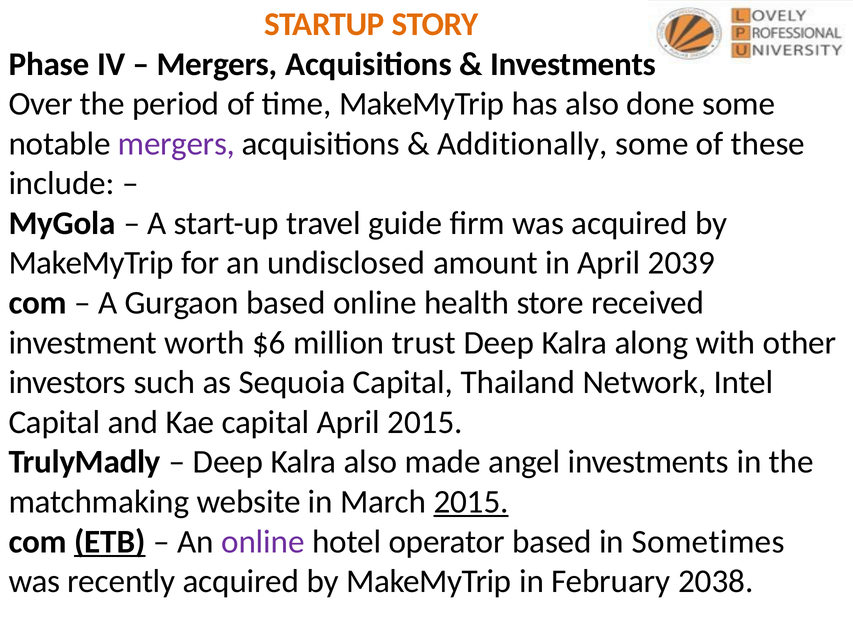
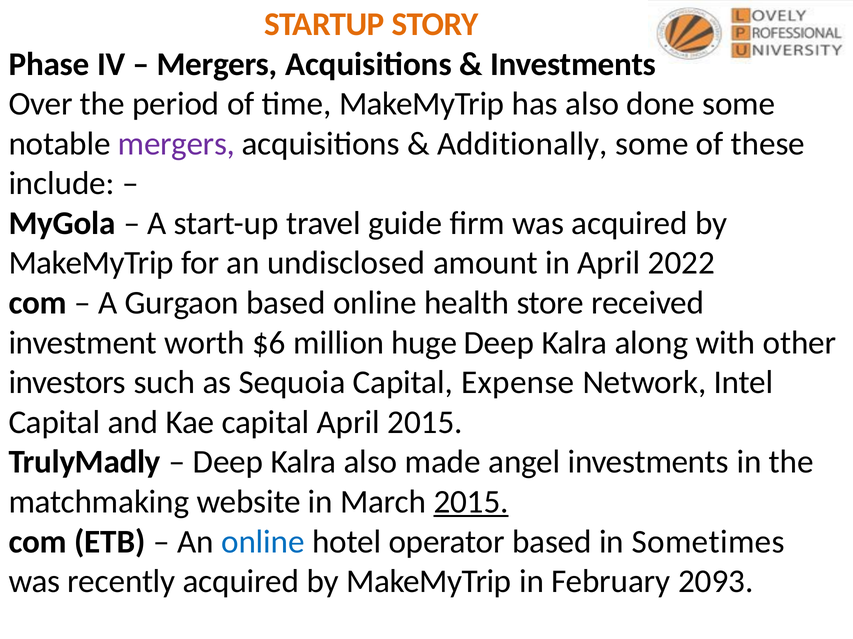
2039: 2039 -> 2022 (681, 263)
trust: trust -> huge (424, 343)
Thailand: Thailand -> Expense (518, 383)
ETB underline: present -> none (110, 542)
online colour: purple -> blue (263, 542)
2038: 2038 -> 2093 (716, 582)
